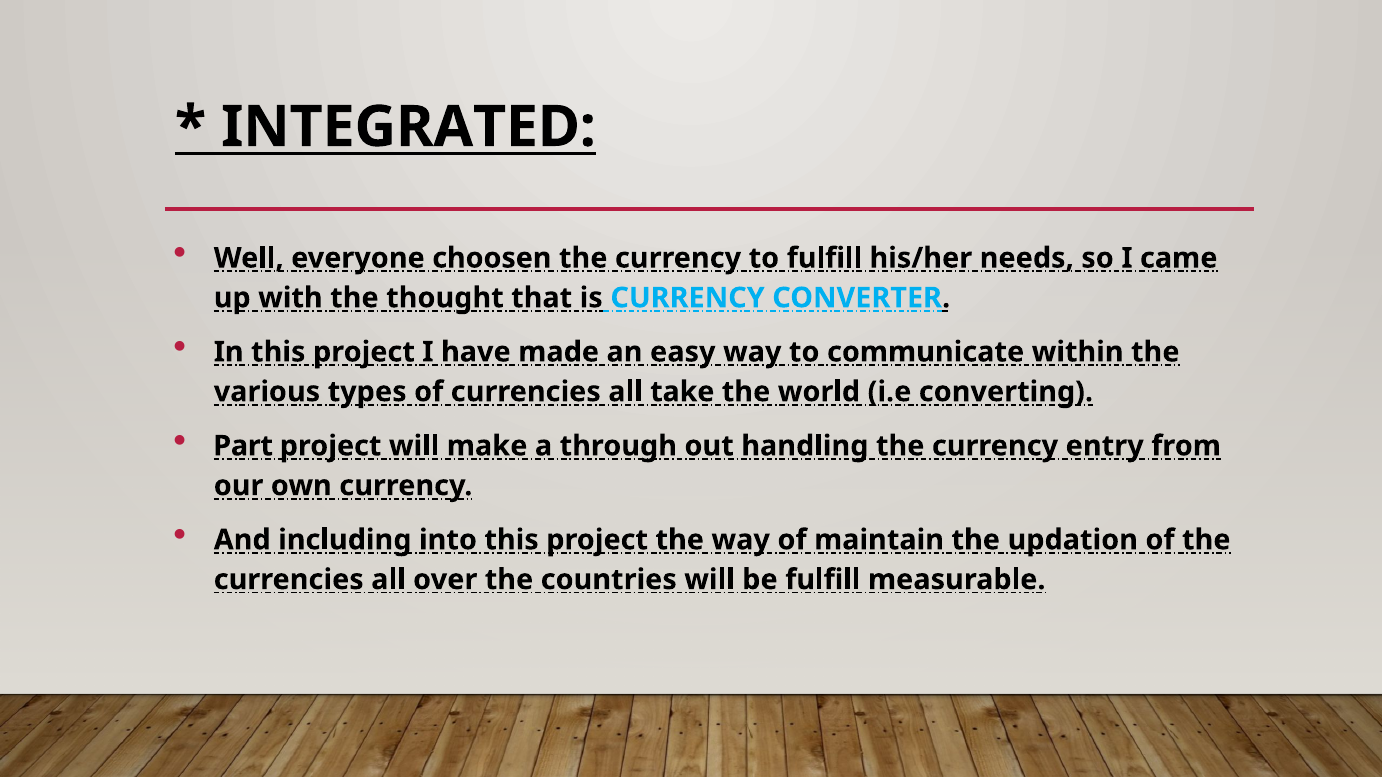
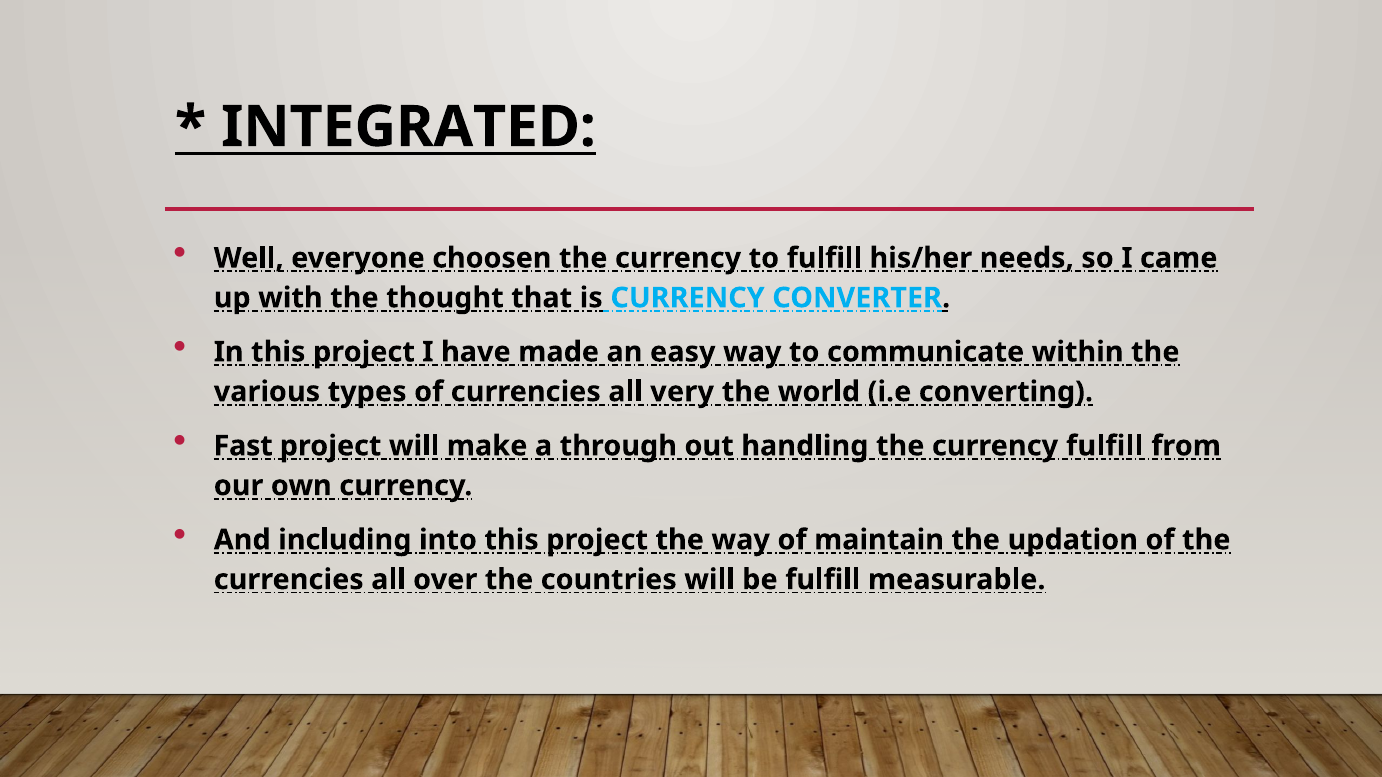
take: take -> very (682, 392)
Part: Part -> Fast (243, 446)
currency entry: entry -> fulfill (1105, 446)
